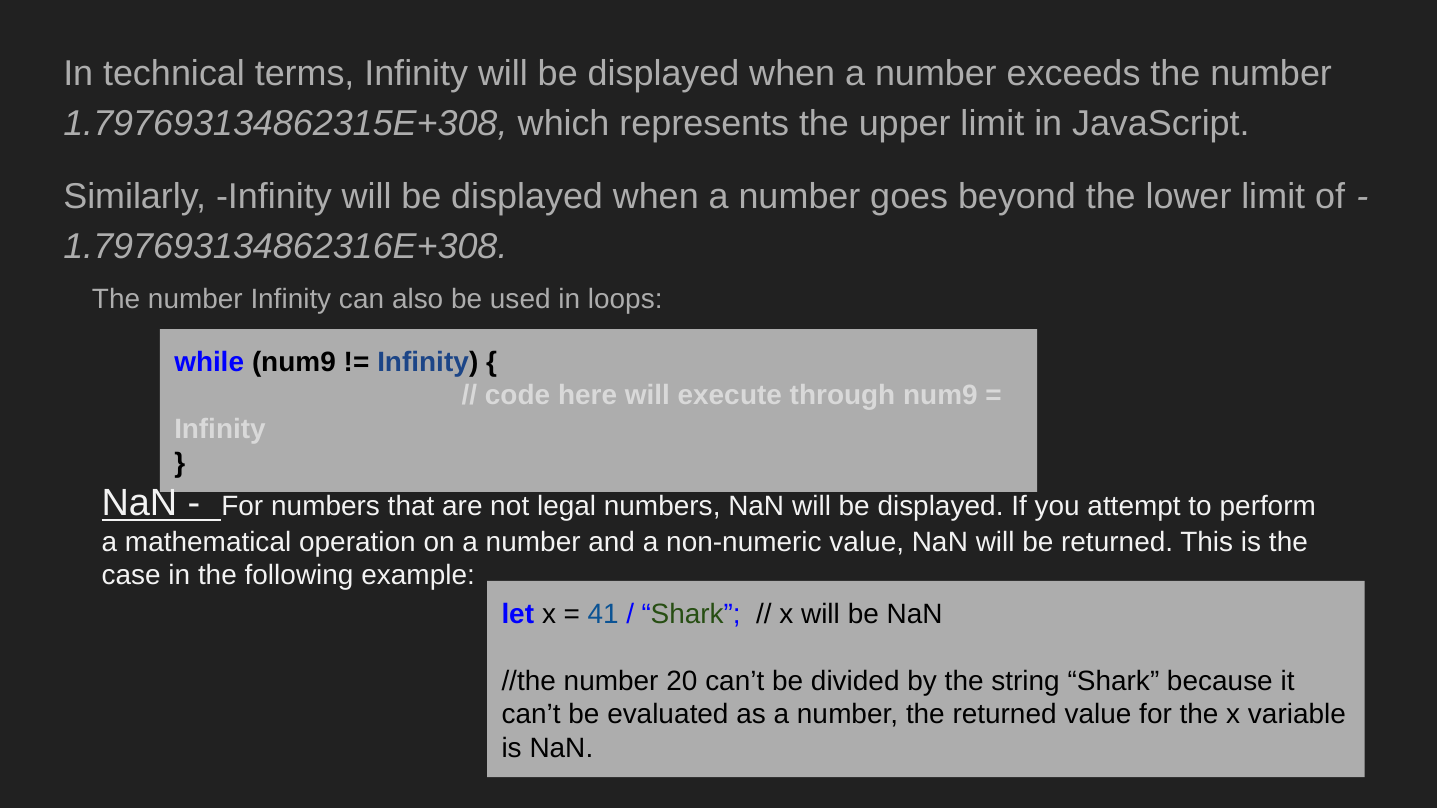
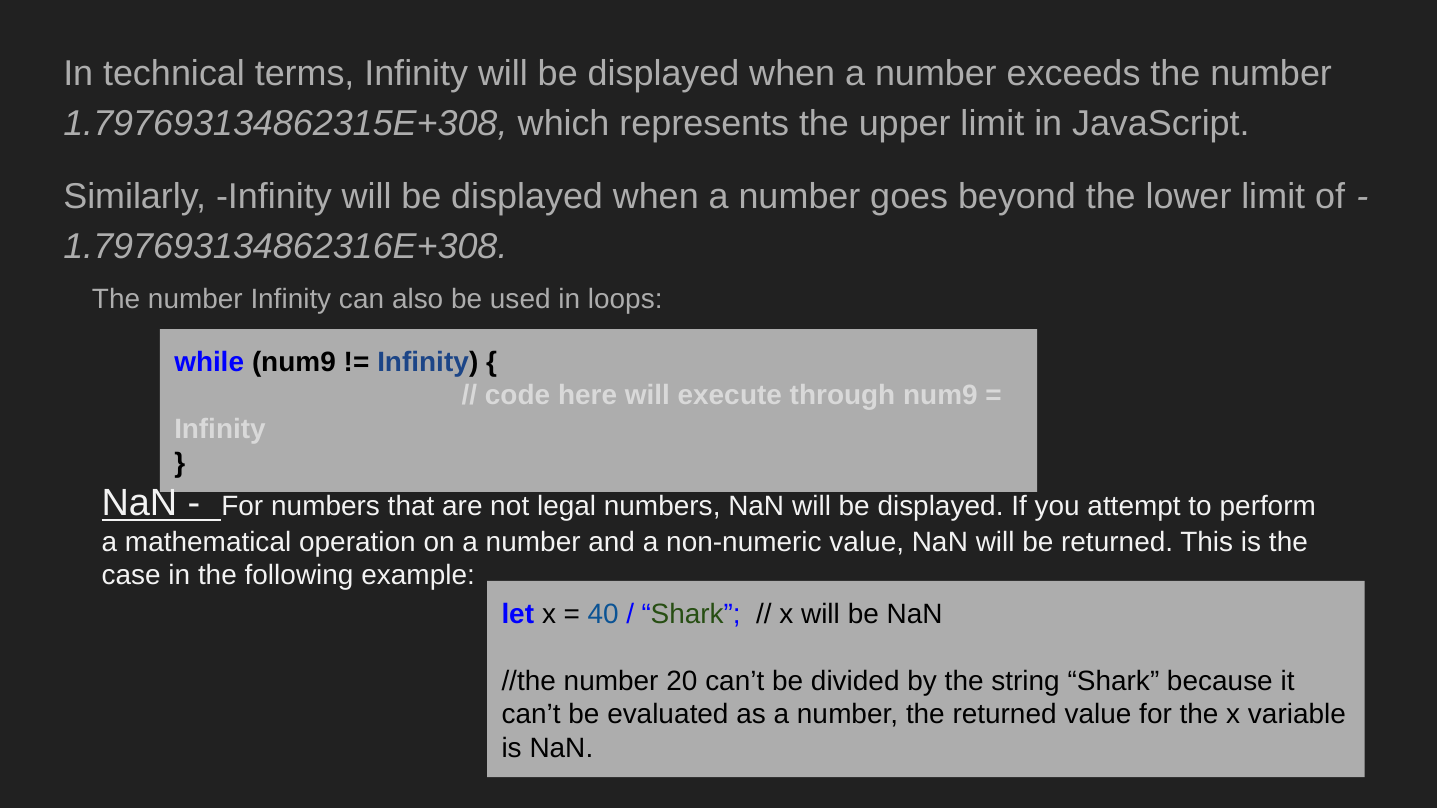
41: 41 -> 40 (603, 614)
